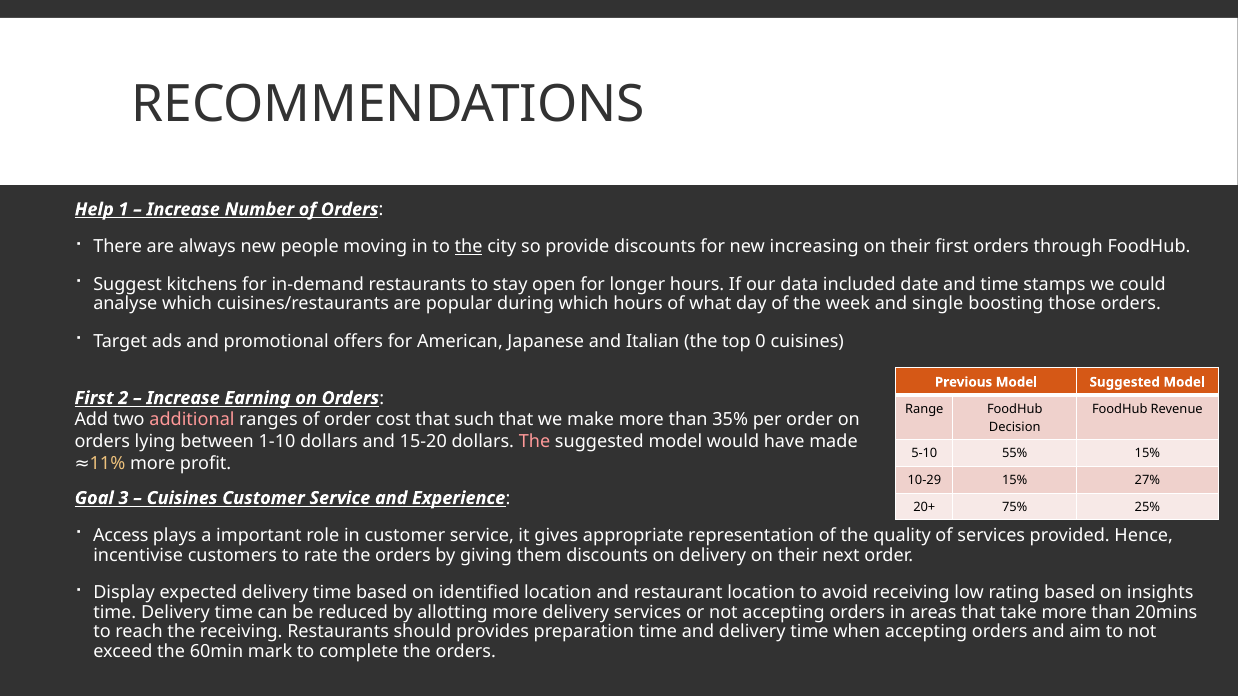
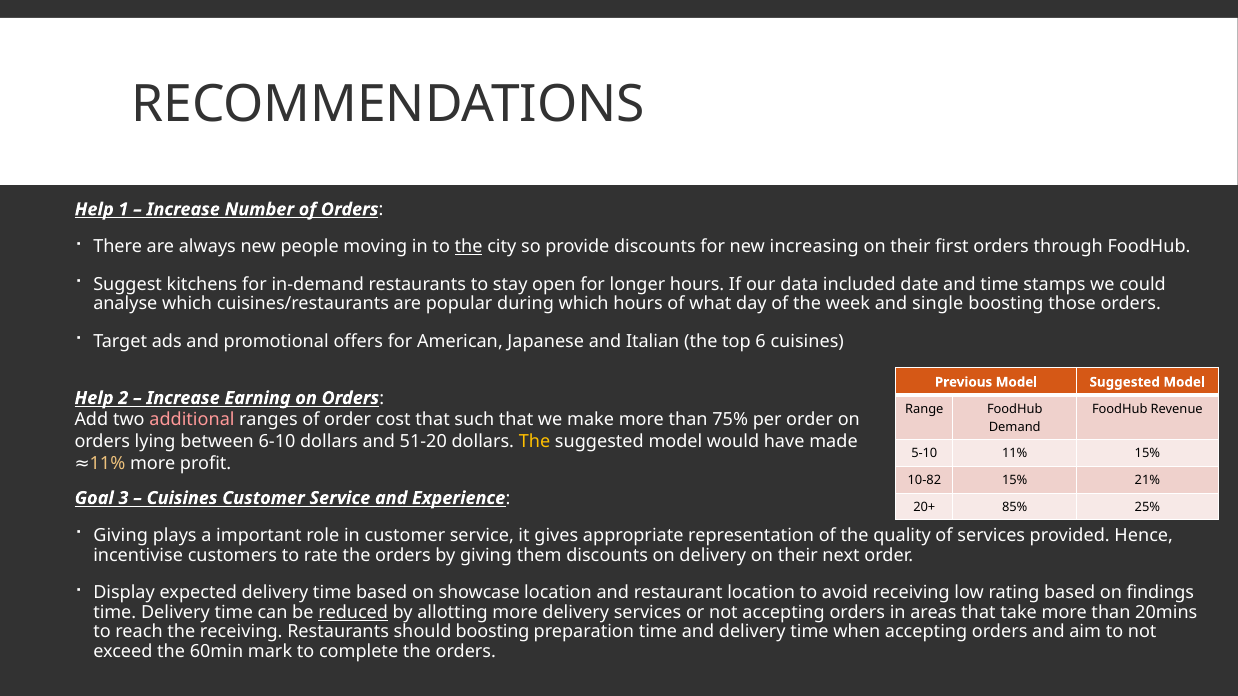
0: 0 -> 6 (761, 342)
First: First -> Help (94, 398)
35%: 35% -> 75% (730, 420)
Decision: Decision -> Demand (1015, 427)
1-10: 1-10 -> 6-10 (277, 442)
15-20: 15-20 -> 51-20 (423, 442)
The colour: pink -> yellow (535, 442)
5-10 55%: 55% -> 11% (1015, 454)
10-29: 10-29 -> 10-82 (924, 481)
27%: 27% -> 21% (1147, 481)
75%: 75% -> 85% (1015, 508)
Access: Access -> Giving (121, 536)
identified: identified -> showcase (479, 593)
insights: insights -> findings (1160, 593)
reduced underline: none -> present (353, 613)
should provides: provides -> boosting (493, 632)
